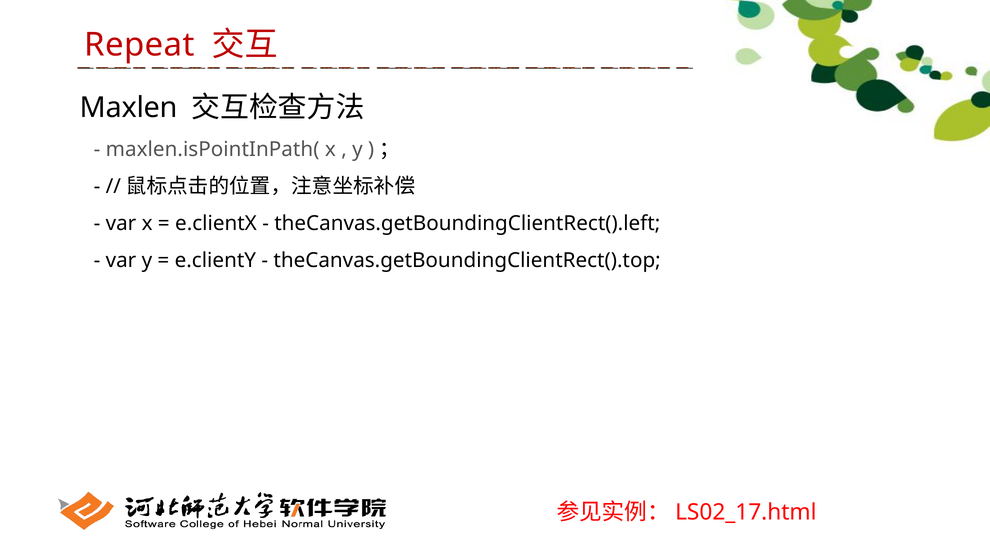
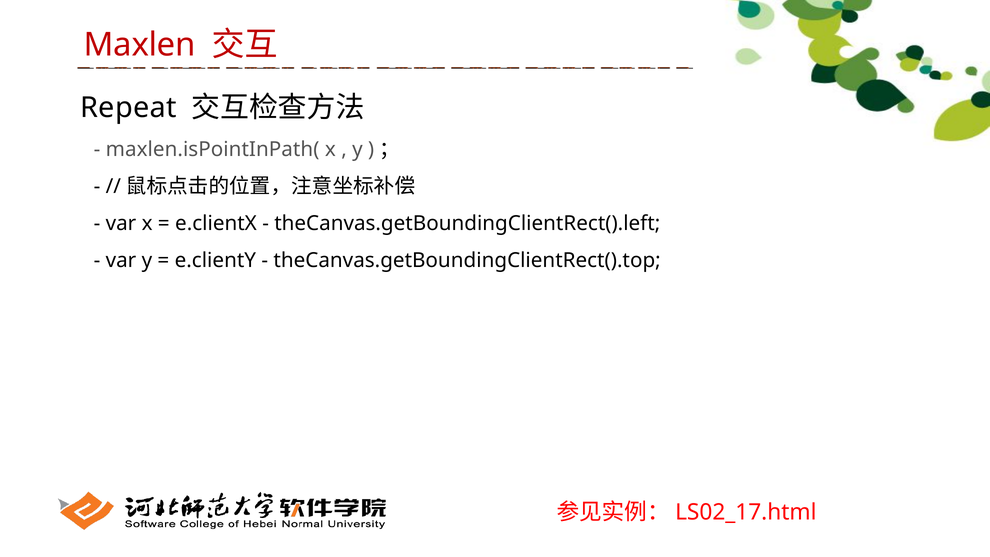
Repeat: Repeat -> Maxlen (140, 45)
Maxlen: Maxlen -> Repeat (128, 108)
